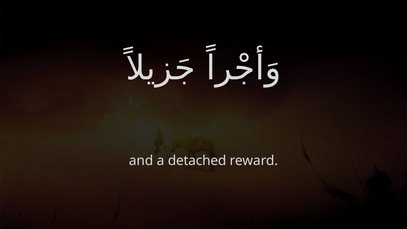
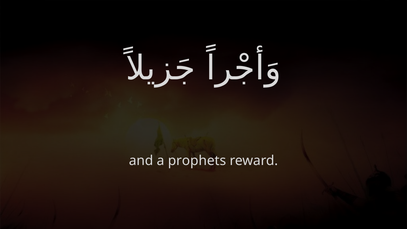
detached: detached -> prophets (197, 161)
